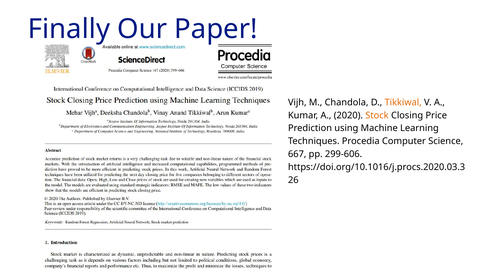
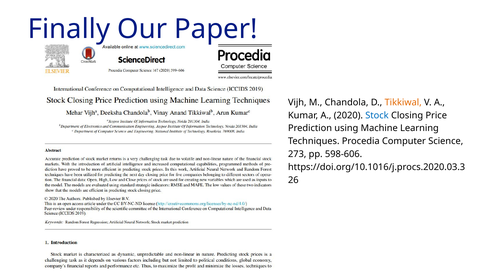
Stock colour: orange -> blue (377, 115)
667: 667 -> 273 (297, 154)
299-606: 299-606 -> 598-606 (344, 154)
